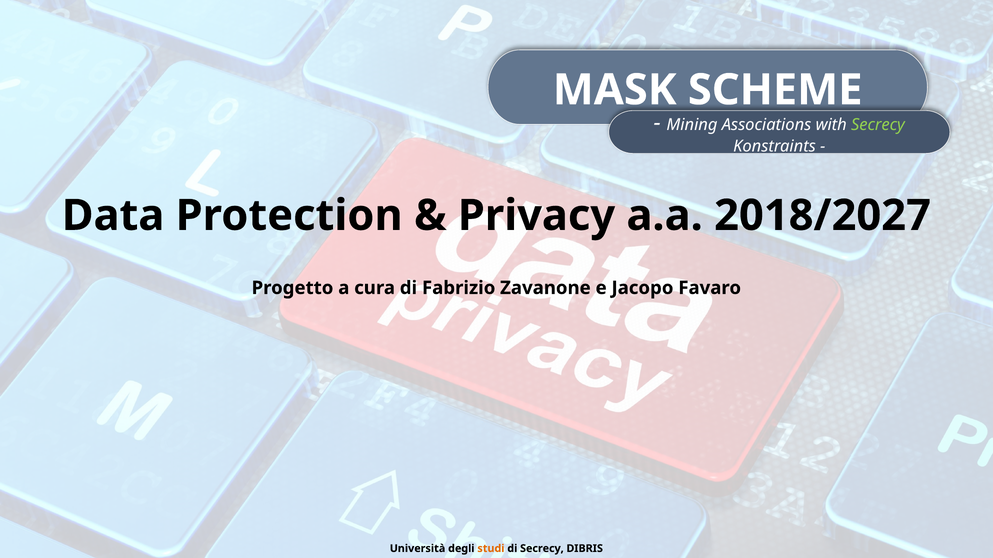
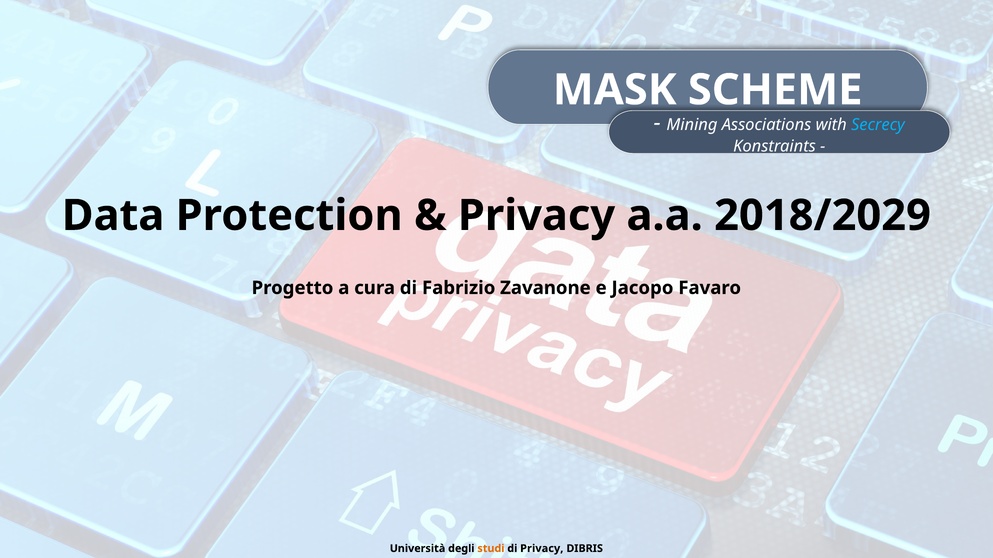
Secrecy colour: light green -> light blue (878, 125)
2018/2027: 2018/2027 -> 2018/2029 (823, 216)
di Secrecy: Secrecy -> Privacy (542, 549)
